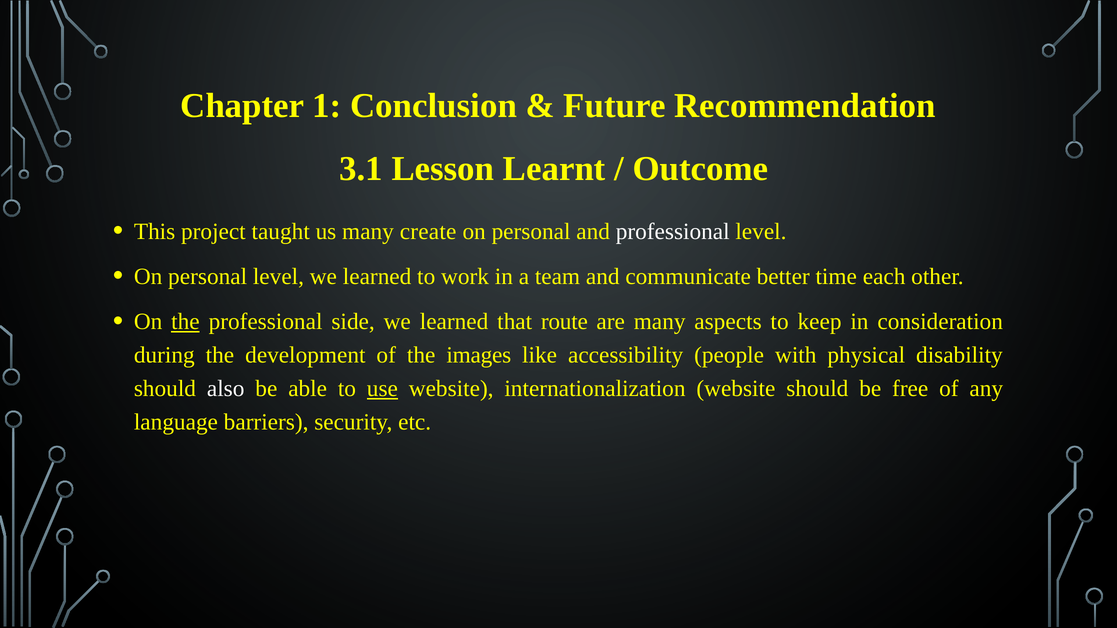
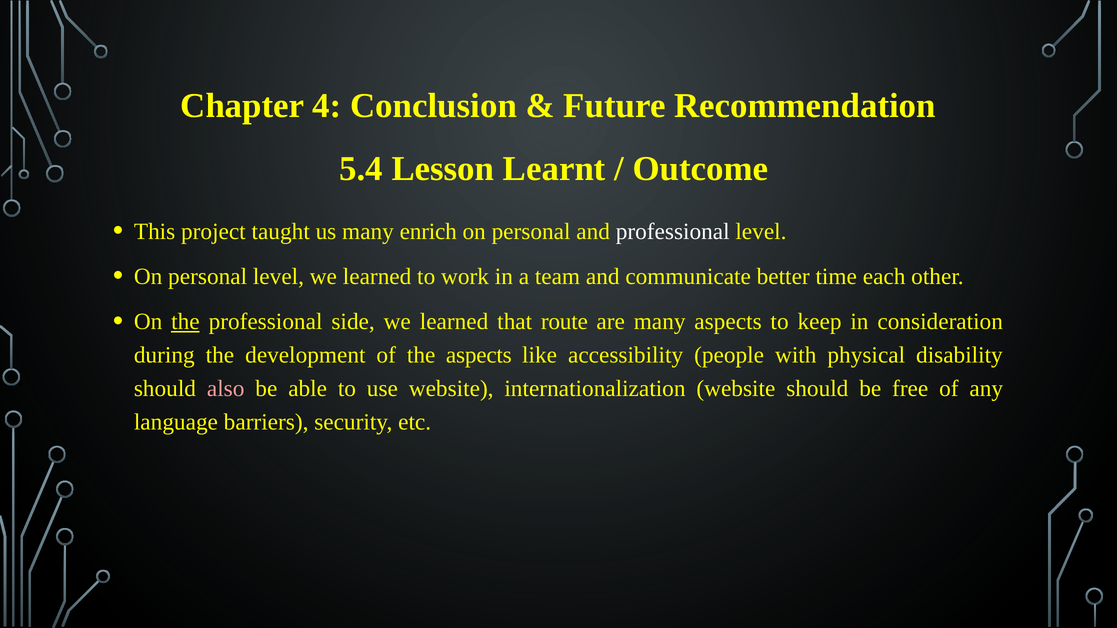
1: 1 -> 4 (327, 106)
3.1: 3.1 -> 5.4 (361, 169)
create: create -> enrich (428, 232)
the images: images -> aspects (479, 355)
also colour: white -> pink (226, 389)
use underline: present -> none (382, 389)
